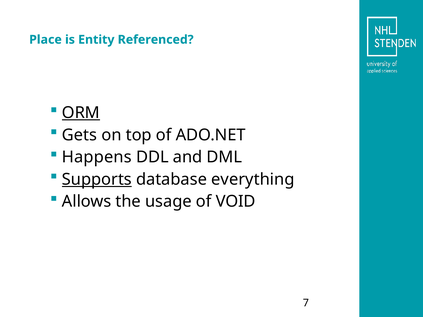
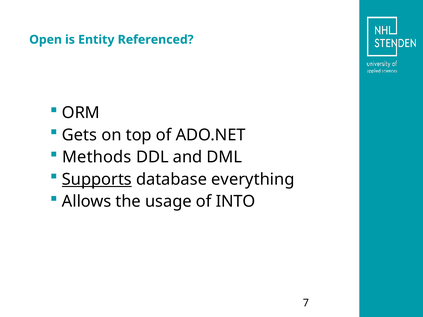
Place: Place -> Open (46, 40)
ORM underline: present -> none (81, 113)
Happens: Happens -> Methods (97, 157)
VOID: VOID -> INTO (236, 202)
